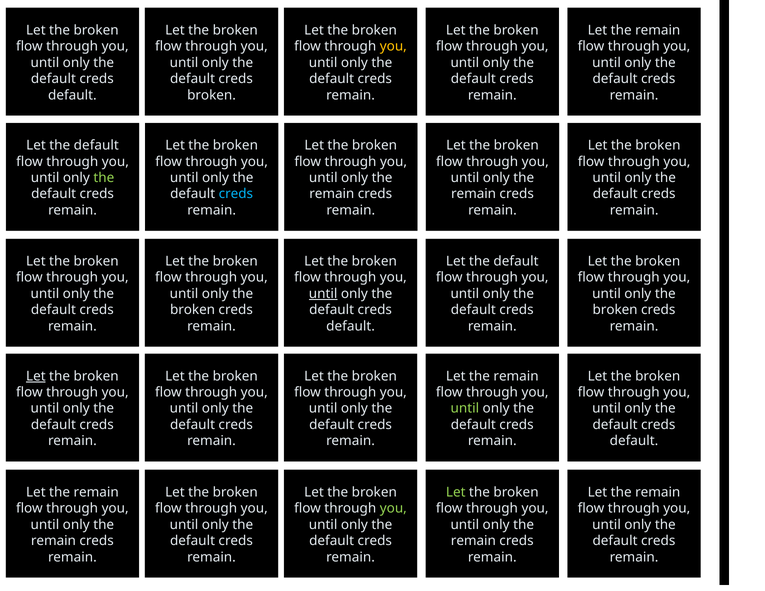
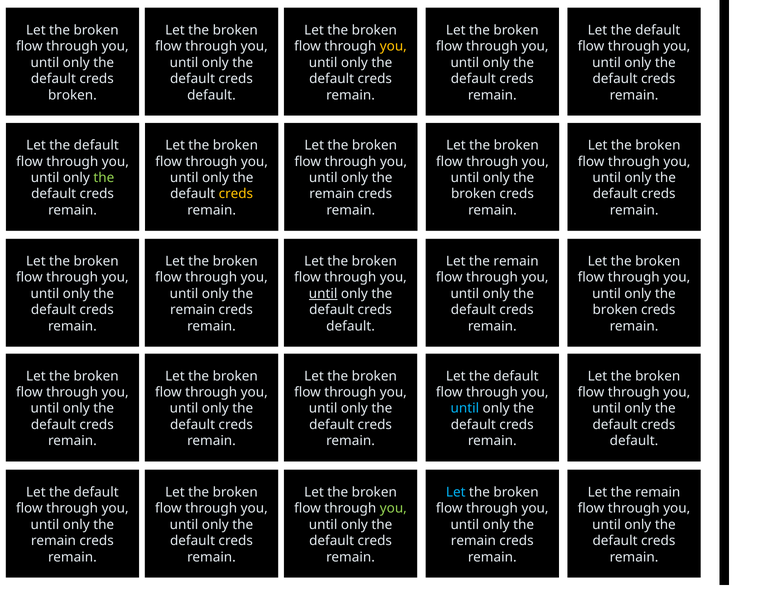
remain: remain -> default (658, 30)
default: default -> broken (72, 95)
broken: broken -> default (211, 95)
creds colour: light blue -> yellow (236, 194)
remain: remain -> broken (474, 194)
default: default -> remain (516, 261)
broken: broken -> remain (193, 310)
Let underline: present -> none (36, 376)
remain: remain -> default (516, 376)
until colour: light green -> light blue (465, 409)
remain: remain -> default (96, 492)
Let colour: light green -> light blue (456, 492)
